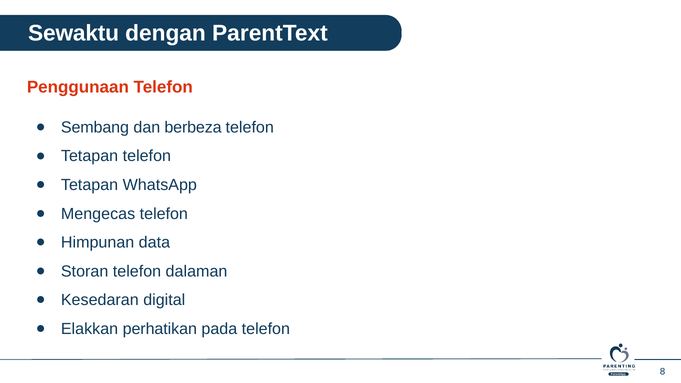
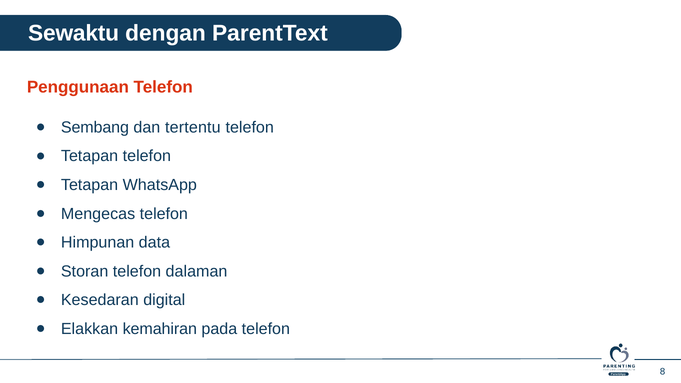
berbeza: berbeza -> tertentu (193, 127)
perhatikan: perhatikan -> kemahiran (160, 329)
